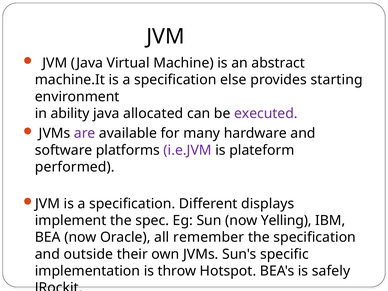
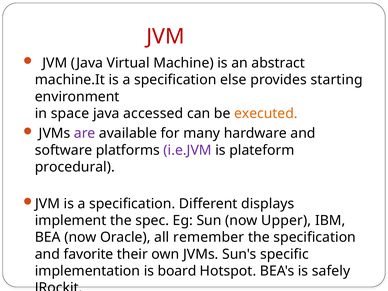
JVM colour: black -> red (166, 36)
ability: ability -> space (70, 113)
allocated: allocated -> accessed (153, 113)
executed colour: purple -> orange (266, 113)
performed: performed -> procedural (75, 167)
Yelling: Yelling -> Upper (286, 221)
outside: outside -> favorite (88, 254)
throw: throw -> board (177, 271)
